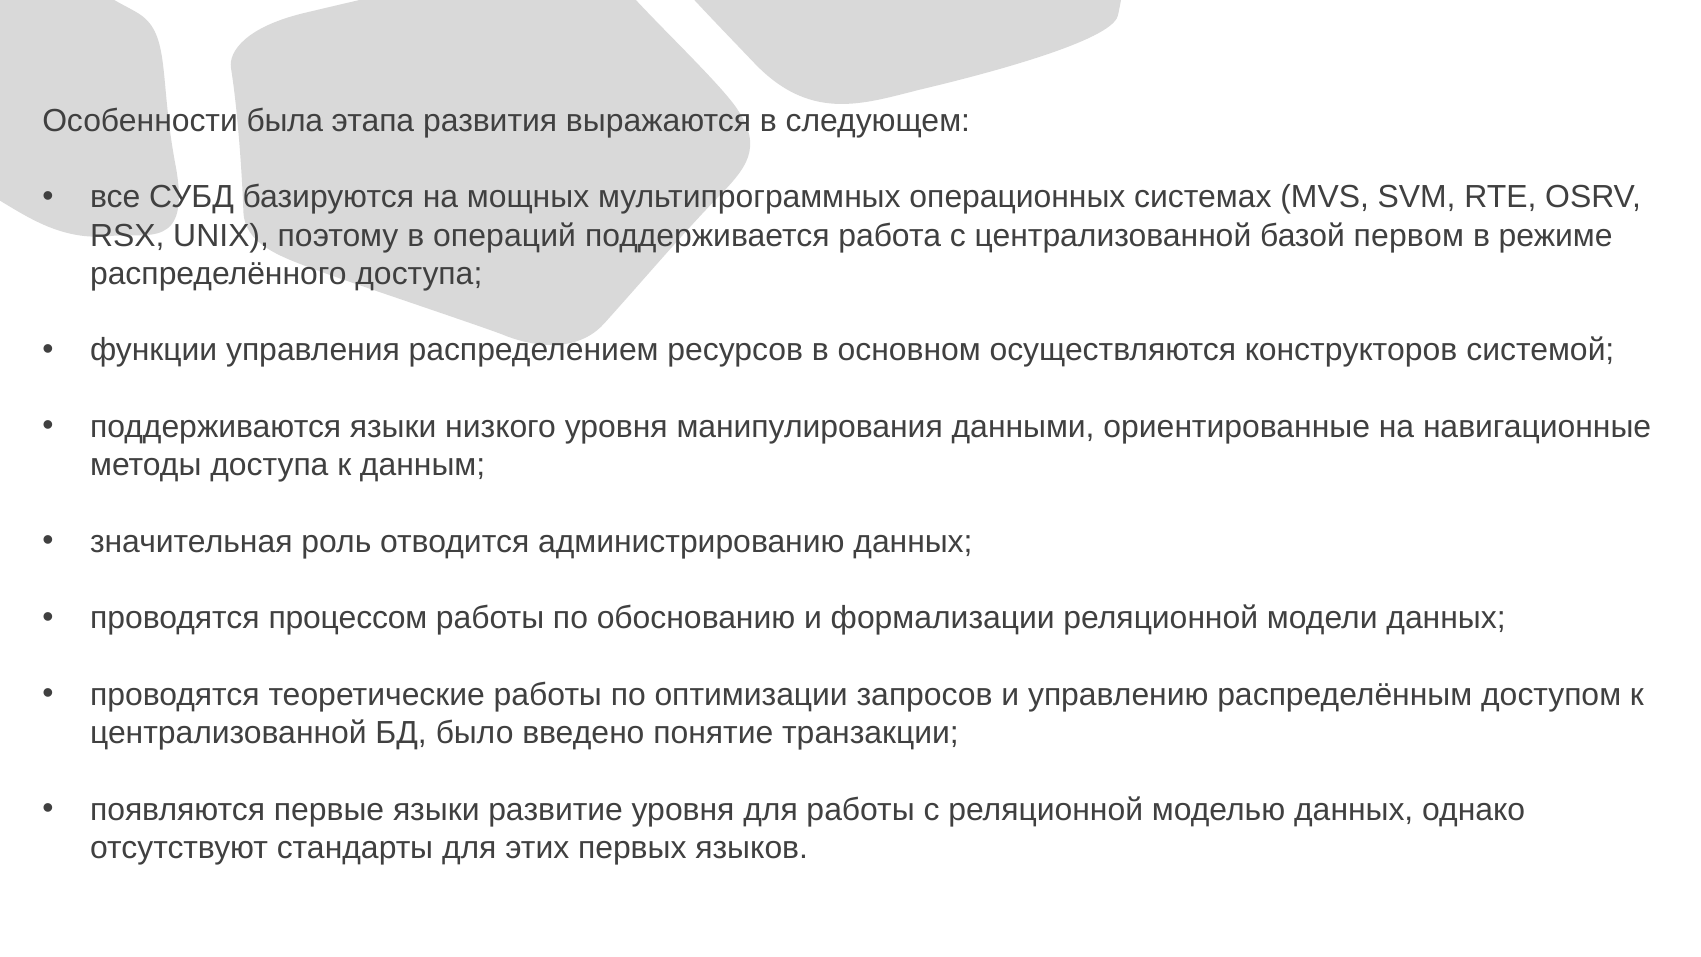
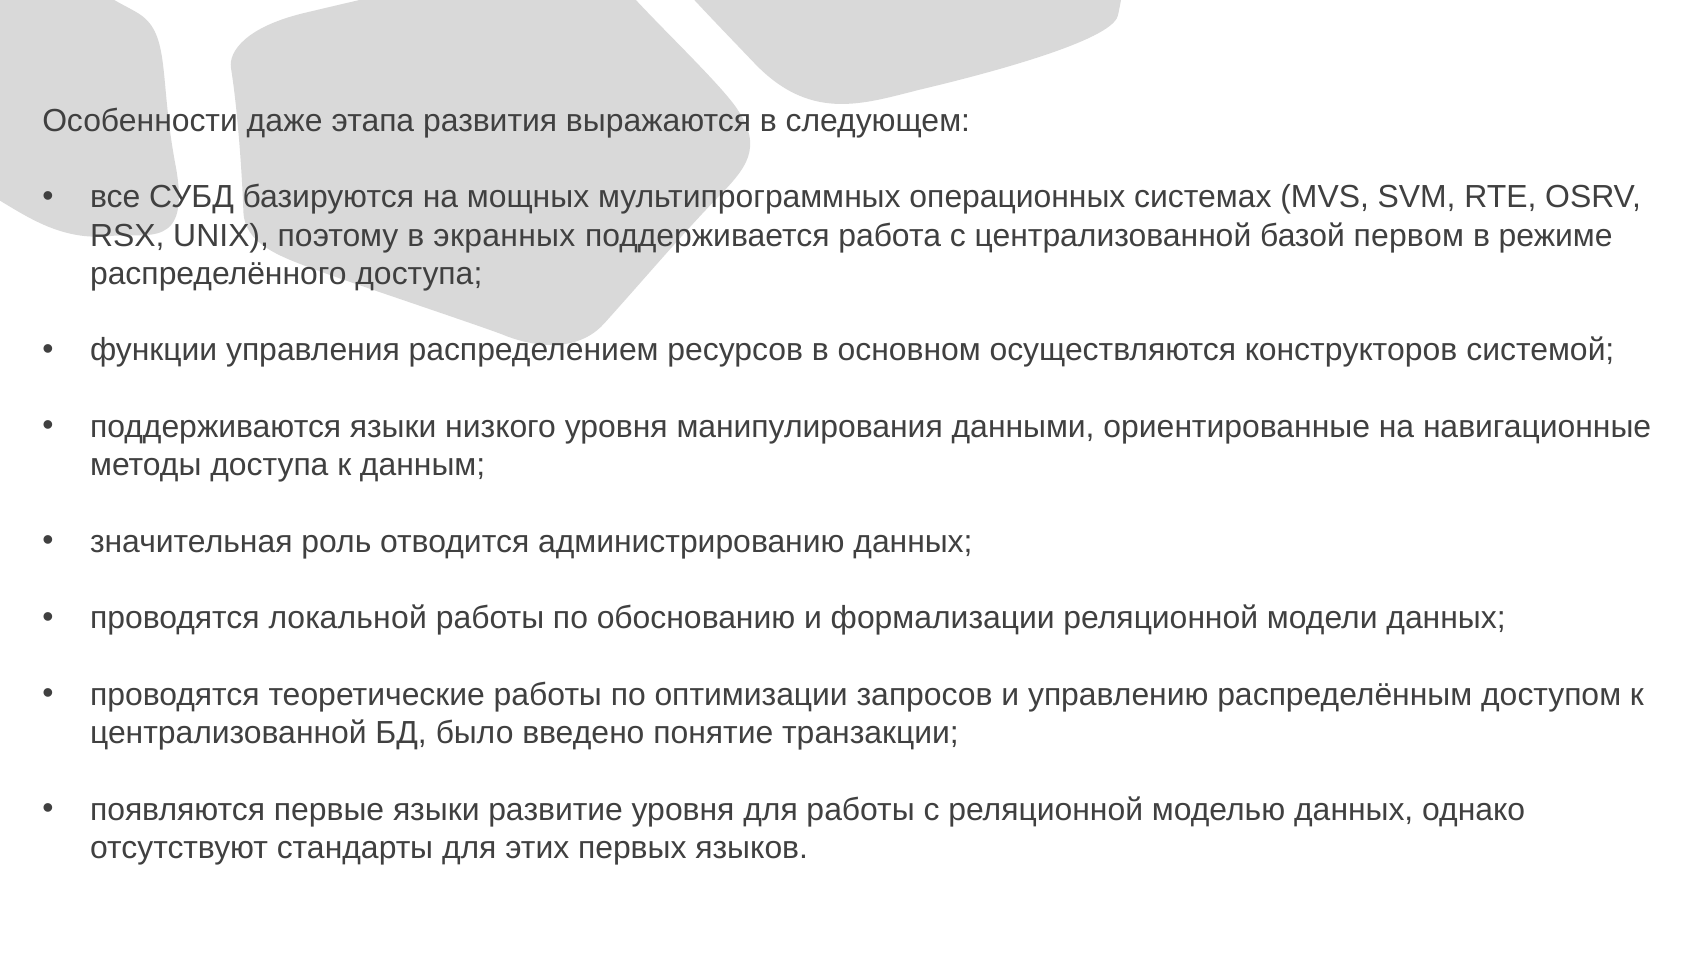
была: была -> даже (285, 121)
операций: операций -> экранных (504, 236)
процессом: процессом -> локальной (348, 618)
